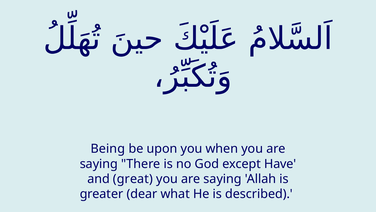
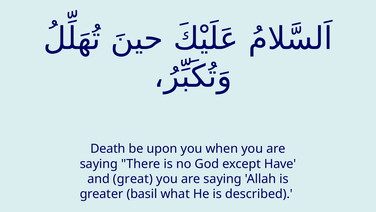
Being: Being -> Death (108, 148)
dear: dear -> basil (142, 194)
